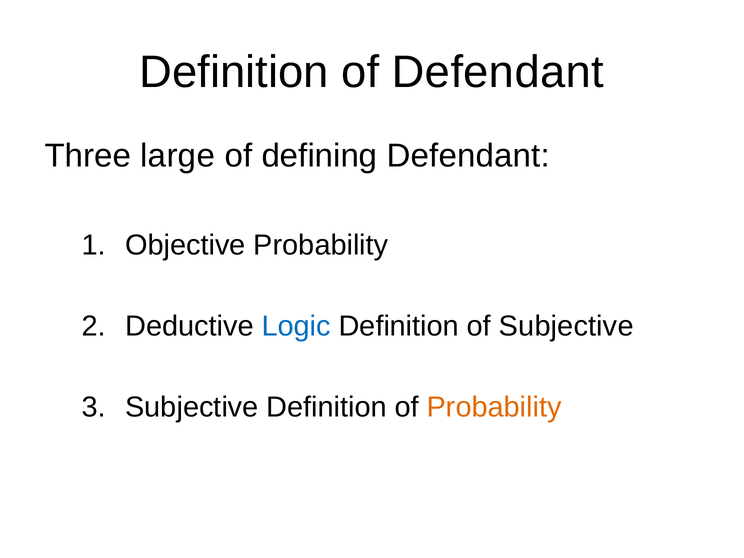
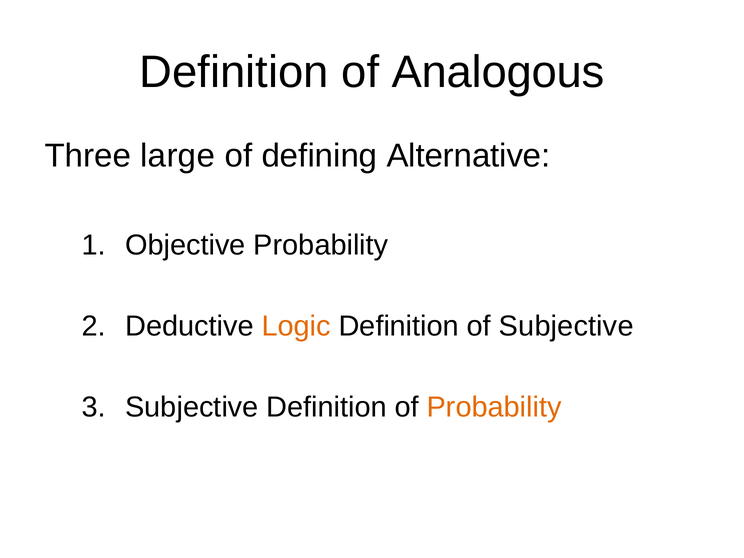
of Defendant: Defendant -> Analogous (498, 72)
defining Defendant: Defendant -> Alternative (468, 156)
Logic colour: blue -> orange (296, 326)
